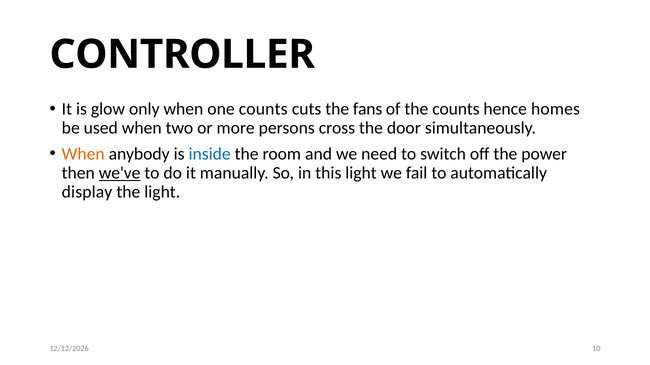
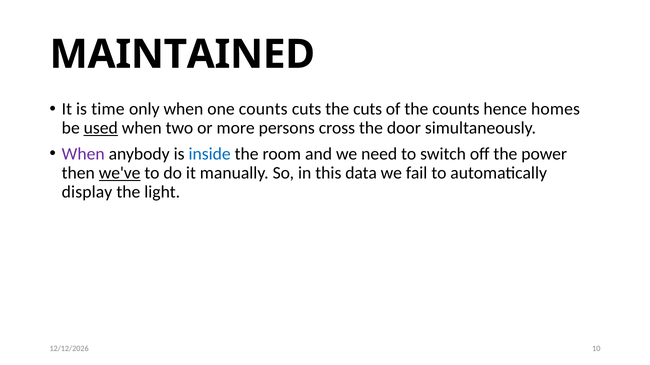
CONTROLLER: CONTROLLER -> MAINTAINED (182, 55)
glow: glow -> time (108, 109)
the fans: fans -> cuts (368, 109)
used underline: none -> present (101, 128)
When colour: orange -> purple (83, 154)
this light: light -> data (361, 173)
